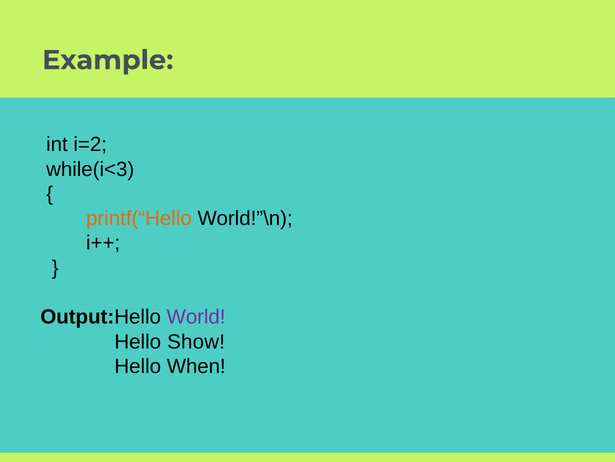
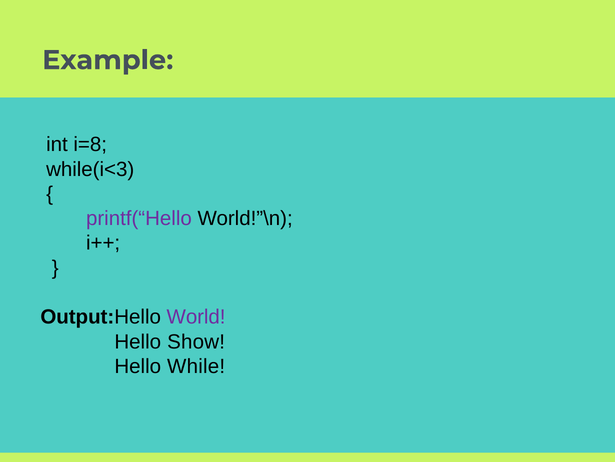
i=2: i=2 -> i=8 (90, 144)
printf(“Hello colour: orange -> purple (139, 218)
When: When -> While (196, 366)
